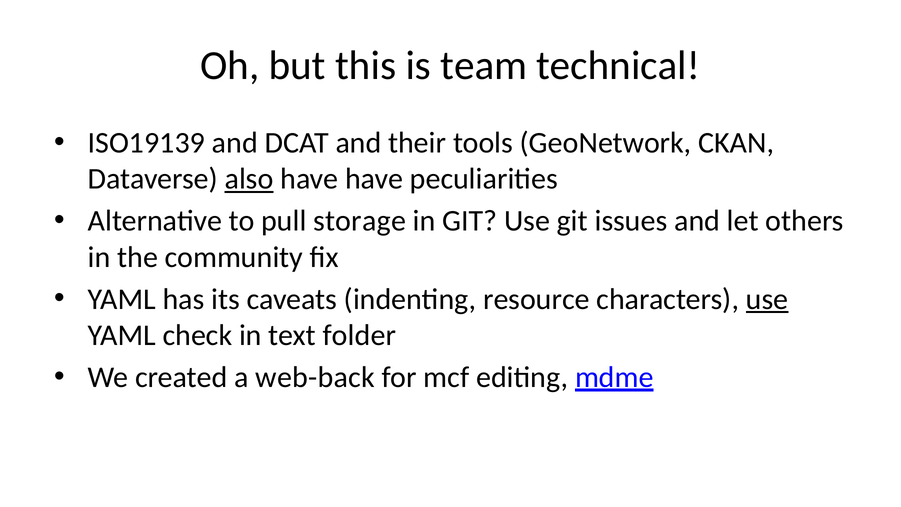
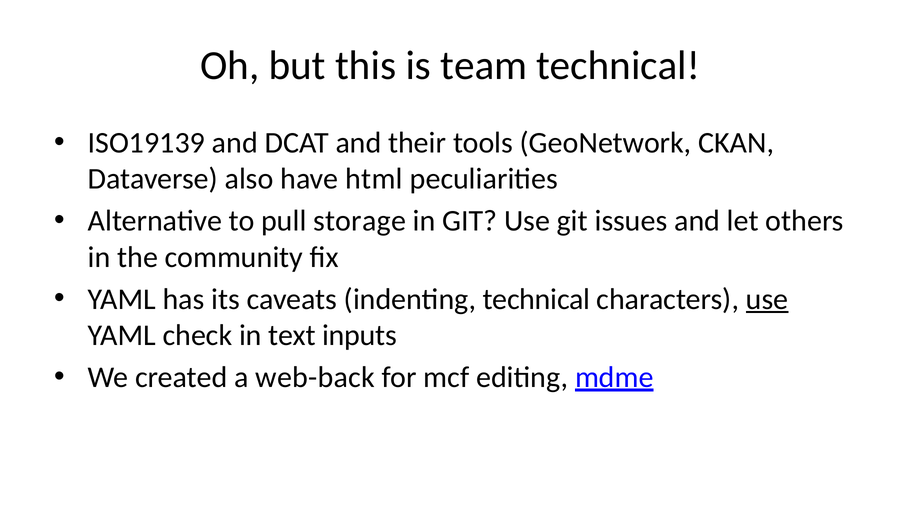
also underline: present -> none (249, 179)
have have: have -> html (374, 179)
indenting resource: resource -> technical (537, 299)
folder: folder -> inputs (360, 335)
